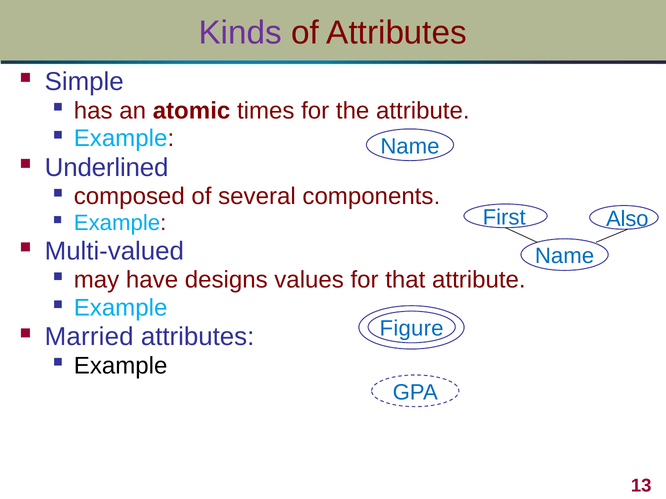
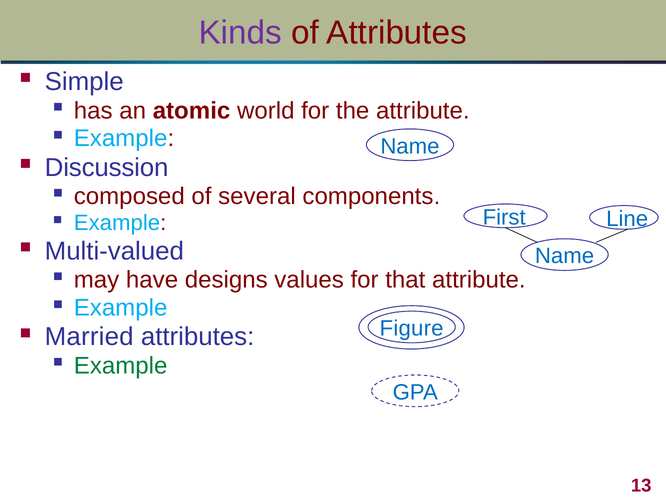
times: times -> world (266, 111)
Underlined: Underlined -> Discussion (107, 168)
Also: Also -> Line (627, 219)
Example colour: black -> green (121, 366)
